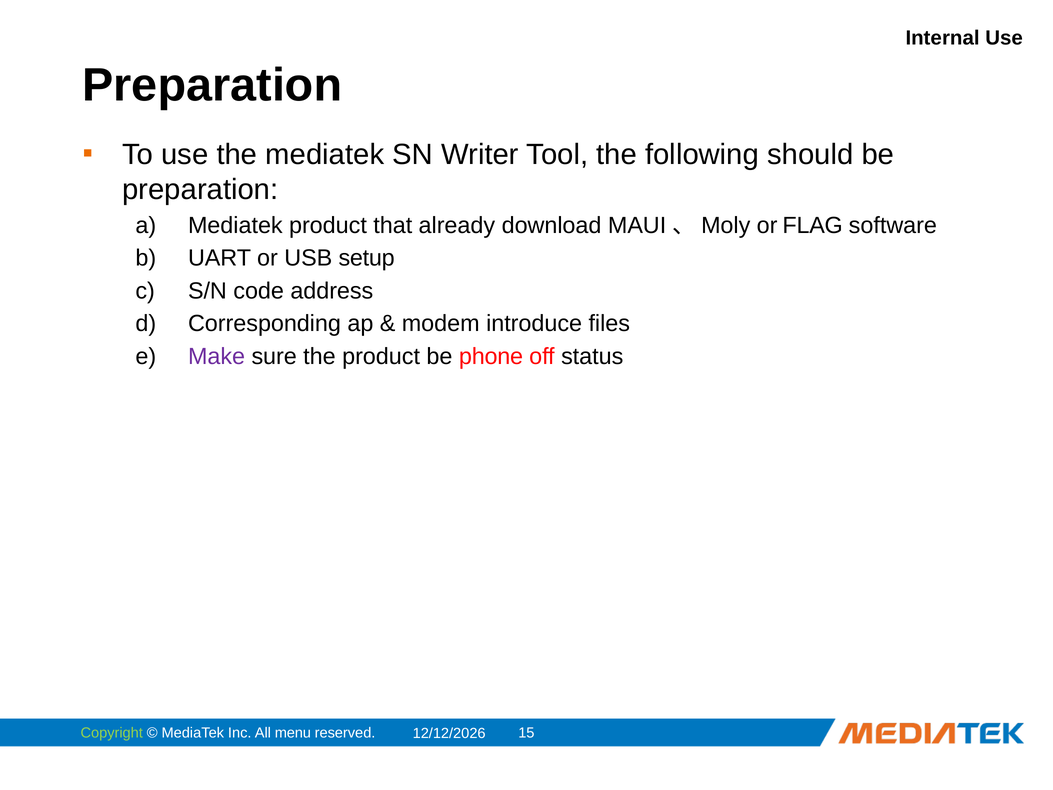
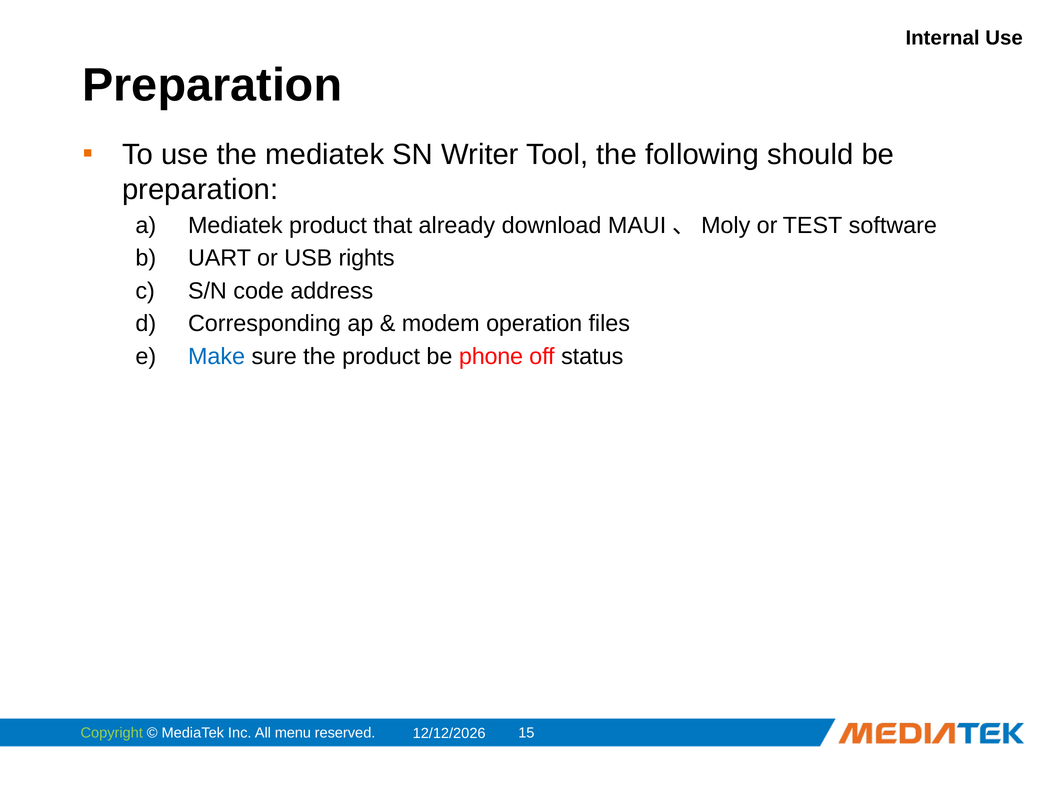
FLAG: FLAG -> TEST (813, 225)
setup: setup -> rights (367, 258)
introduce: introduce -> operation (534, 324)
Make colour: purple -> blue (217, 356)
